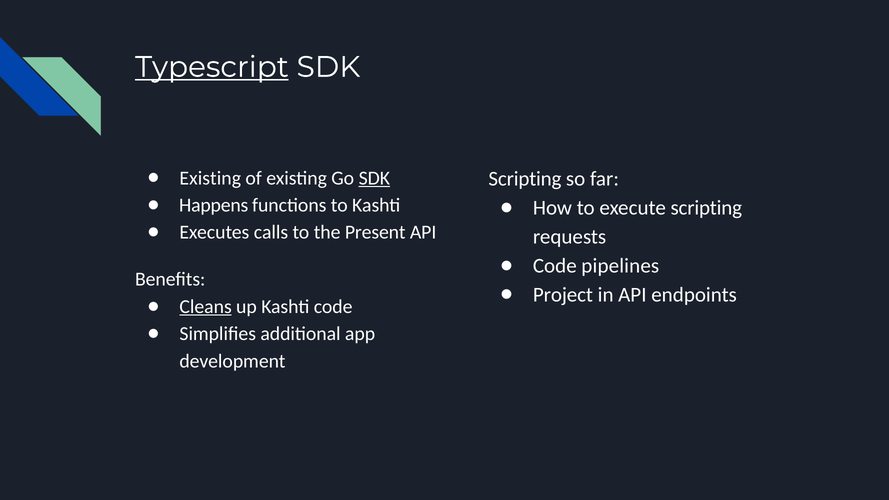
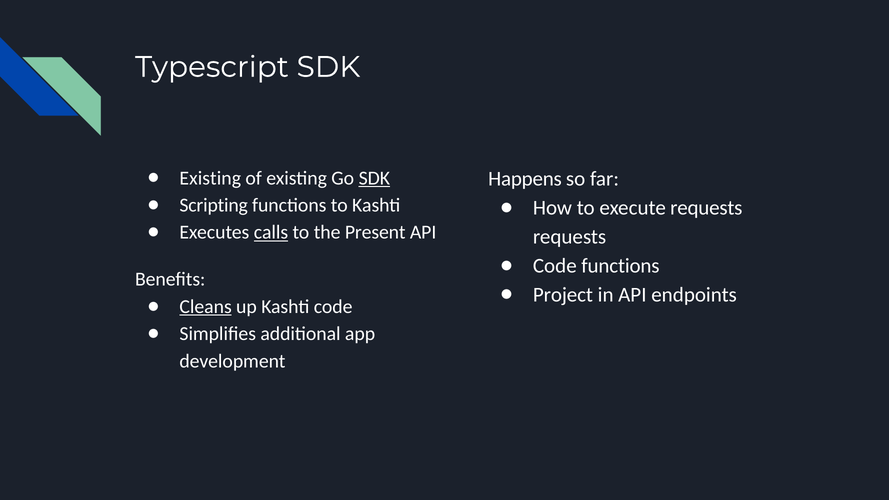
Typescript underline: present -> none (212, 67)
Scripting: Scripting -> Happens (525, 179)
Happens: Happens -> Scripting (214, 205)
execute scripting: scripting -> requests (706, 208)
calls underline: none -> present (271, 233)
Code pipelines: pipelines -> functions (620, 266)
